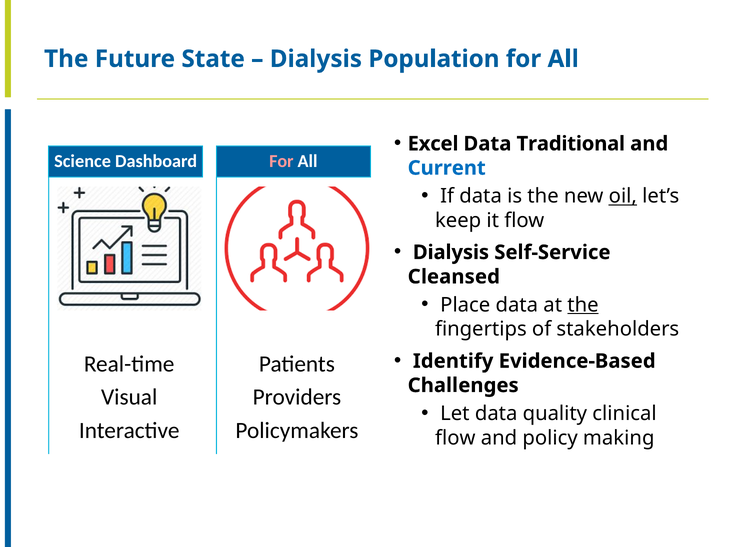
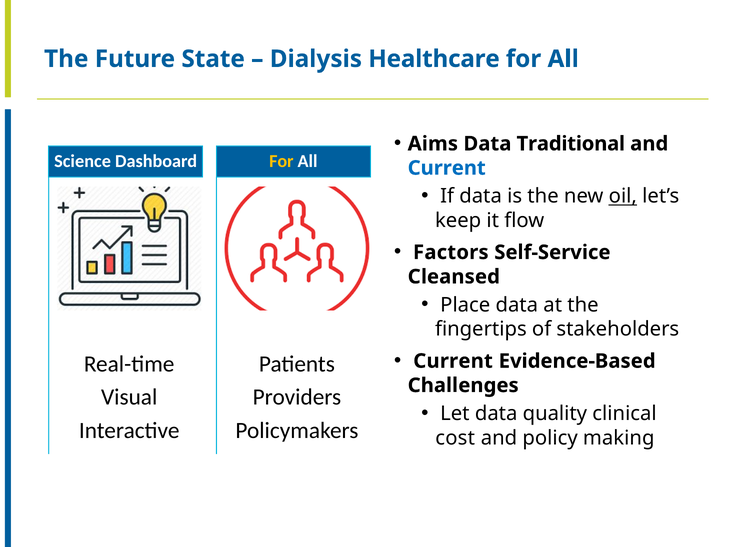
Population: Population -> Healthcare (434, 59)
Excel: Excel -> Aims (433, 144)
For colour: pink -> yellow (281, 161)
Dialysis: Dialysis -> Factors (451, 252)
the underline: present -> none (583, 305)
Identify: Identify -> Current (453, 361)
flow: flow -> cost (455, 438)
